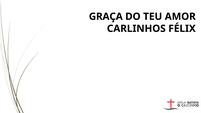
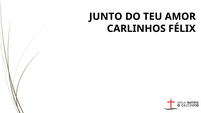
GRAÇA: GRAÇA -> JUNTO (106, 17)
